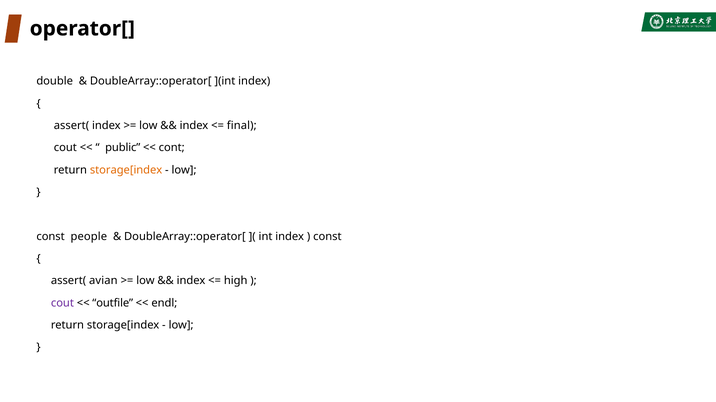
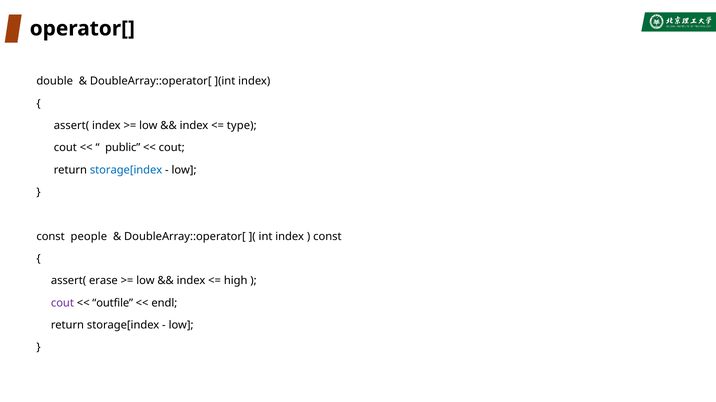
final: final -> type (242, 126)
cont: cont -> cout (172, 148)
storage[index colour: orange -> blue (126, 170)
avian: avian -> erase (103, 281)
